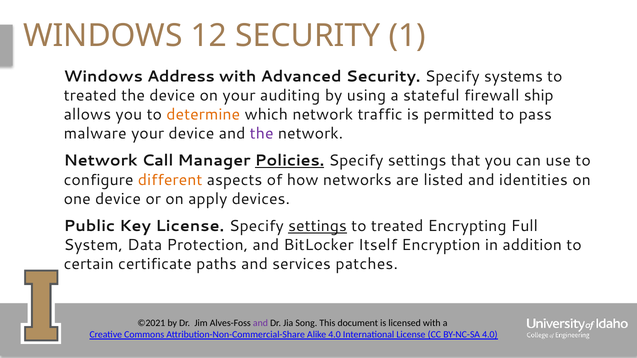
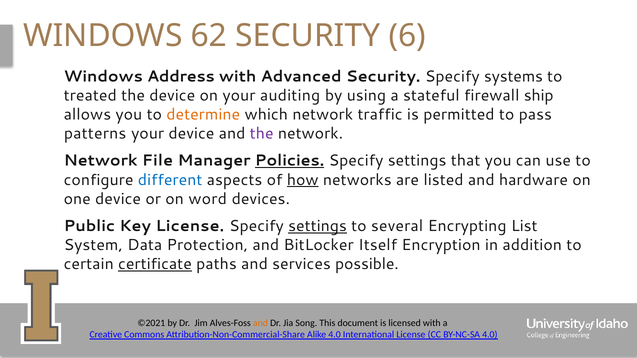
12: 12 -> 62 (209, 36)
1: 1 -> 6 (407, 36)
malware: malware -> patterns (95, 134)
Call: Call -> File (157, 161)
different colour: orange -> blue (170, 180)
how underline: none -> present (303, 180)
identities: identities -> hardware (533, 180)
apply: apply -> word (208, 199)
treated: treated -> several (397, 226)
Full: Full -> List (524, 226)
certificate underline: none -> present (155, 264)
patches: patches -> possible (367, 264)
and colour: purple -> orange (260, 323)
